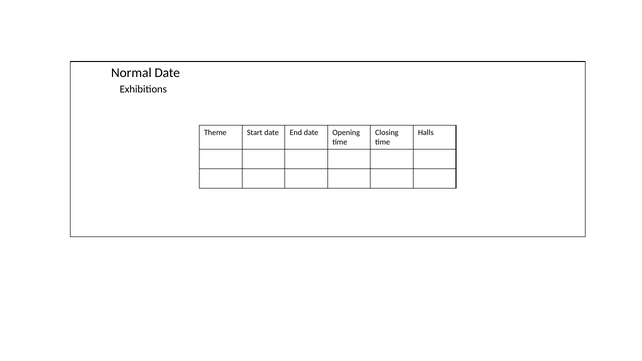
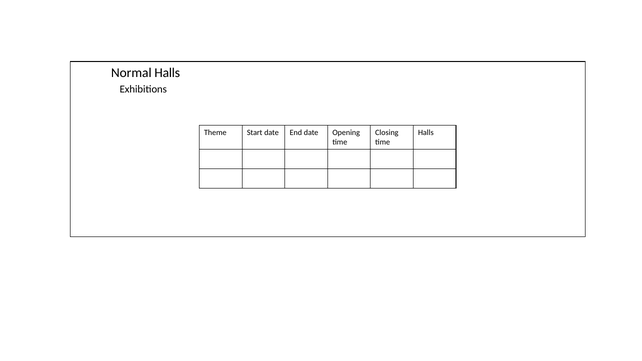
Normal Date: Date -> Halls (167, 73)
